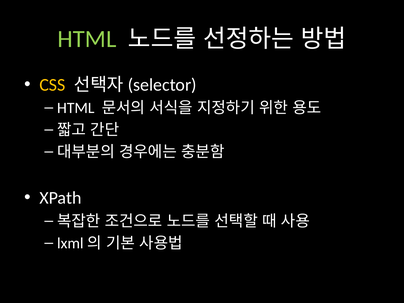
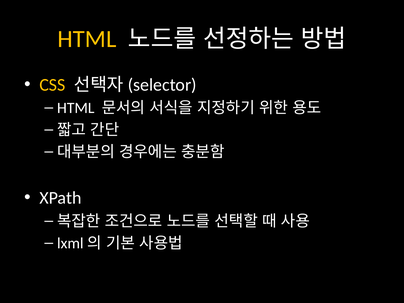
HTML colour: light green -> yellow (87, 39)
